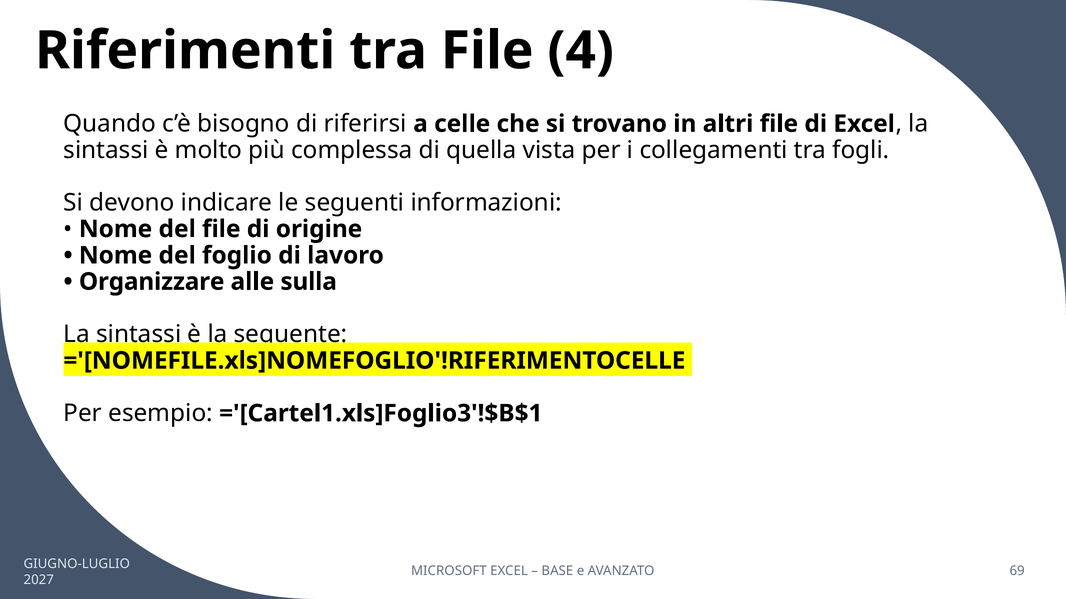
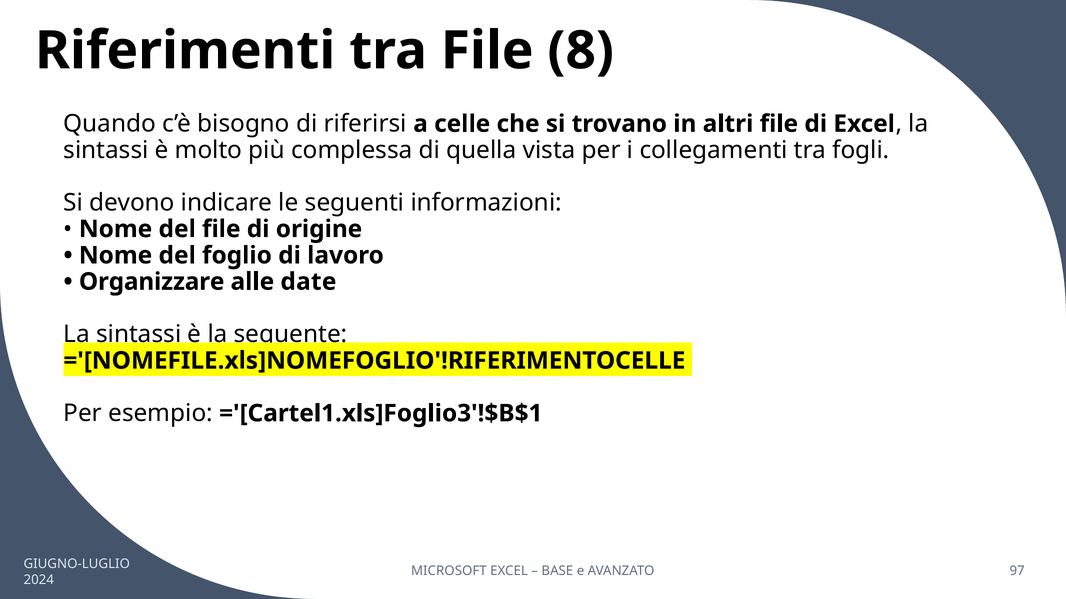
4: 4 -> 8 (581, 51)
sulla: sulla -> date (308, 282)
69: 69 -> 97 (1017, 572)
2027: 2027 -> 2024 (39, 581)
